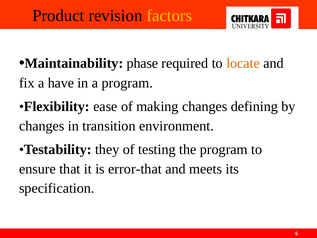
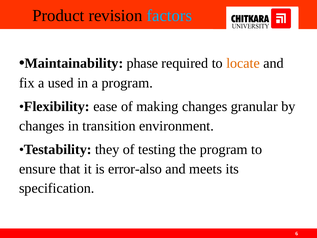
factors colour: yellow -> light blue (169, 16)
have: have -> used (61, 83)
defining: defining -> granular (254, 106)
error-that: error-that -> error-also (135, 169)
